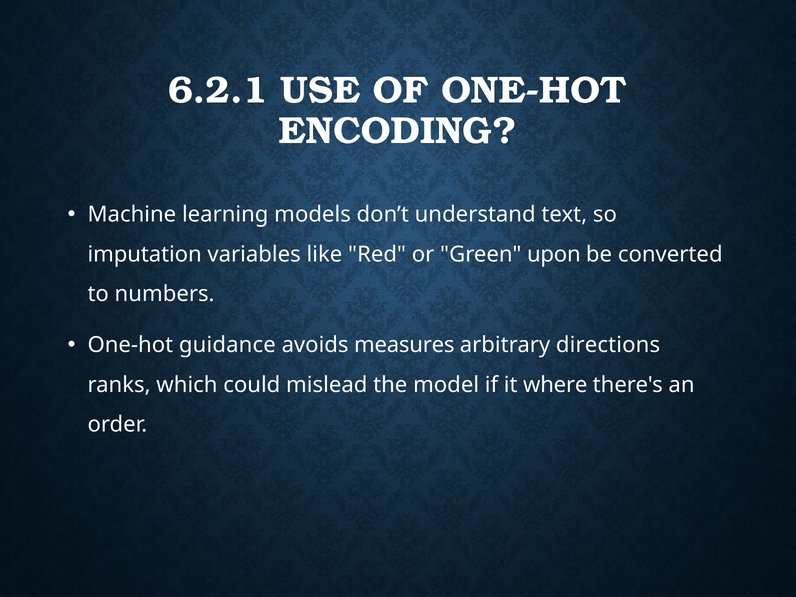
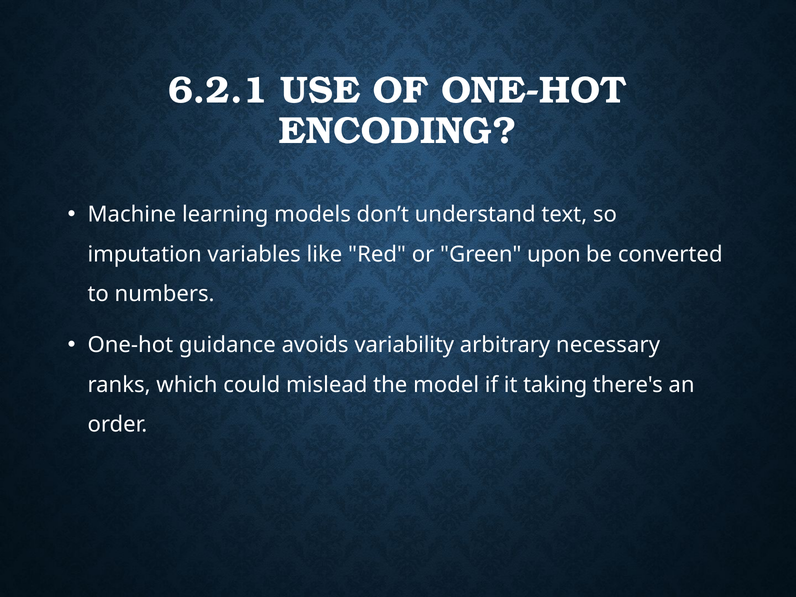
measures: measures -> variability (404, 345)
directions: directions -> necessary (608, 345)
where: where -> taking (555, 385)
